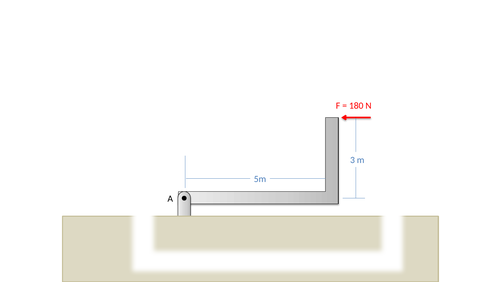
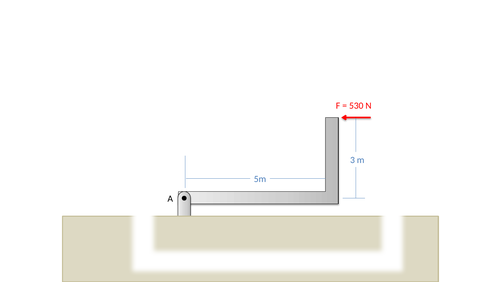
180: 180 -> 530 (356, 106)
